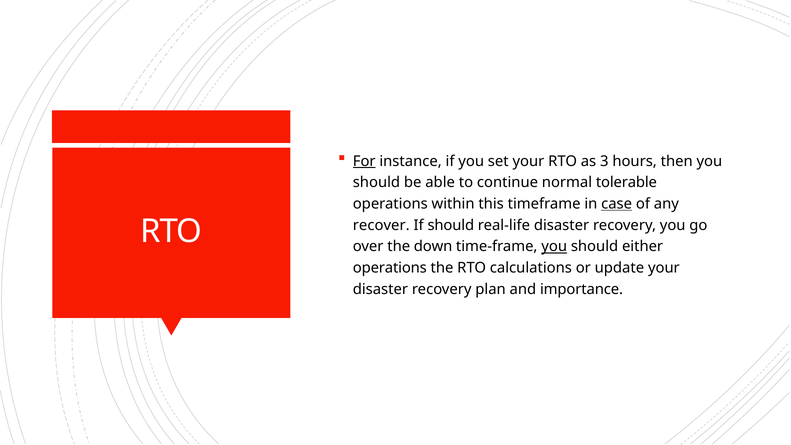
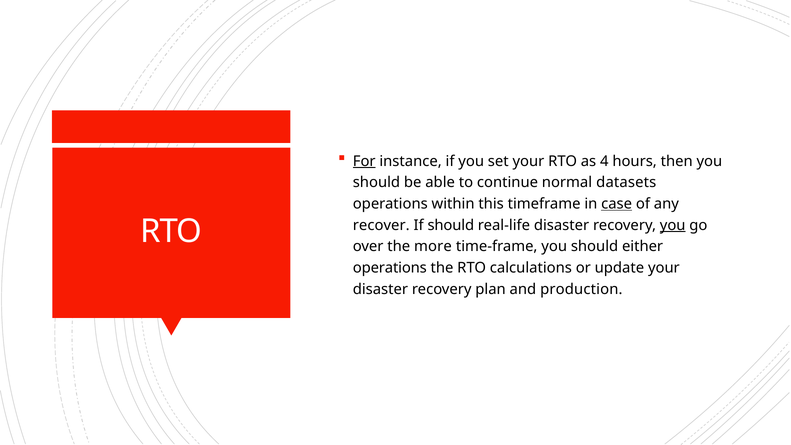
3: 3 -> 4 (604, 161)
tolerable: tolerable -> datasets (626, 182)
you underline: none -> present (673, 225)
down: down -> more (433, 247)
you underline: present -> none (554, 247)
importance: importance -> production (581, 289)
